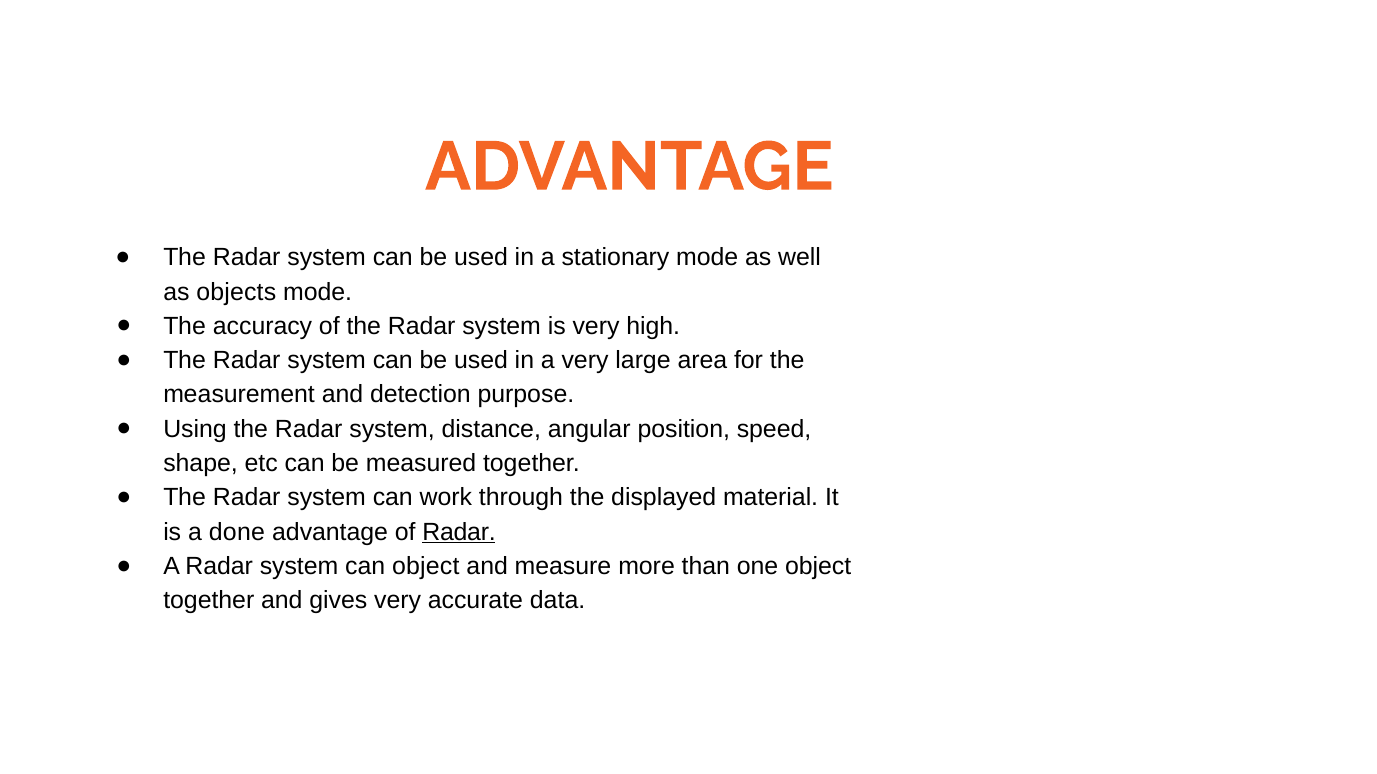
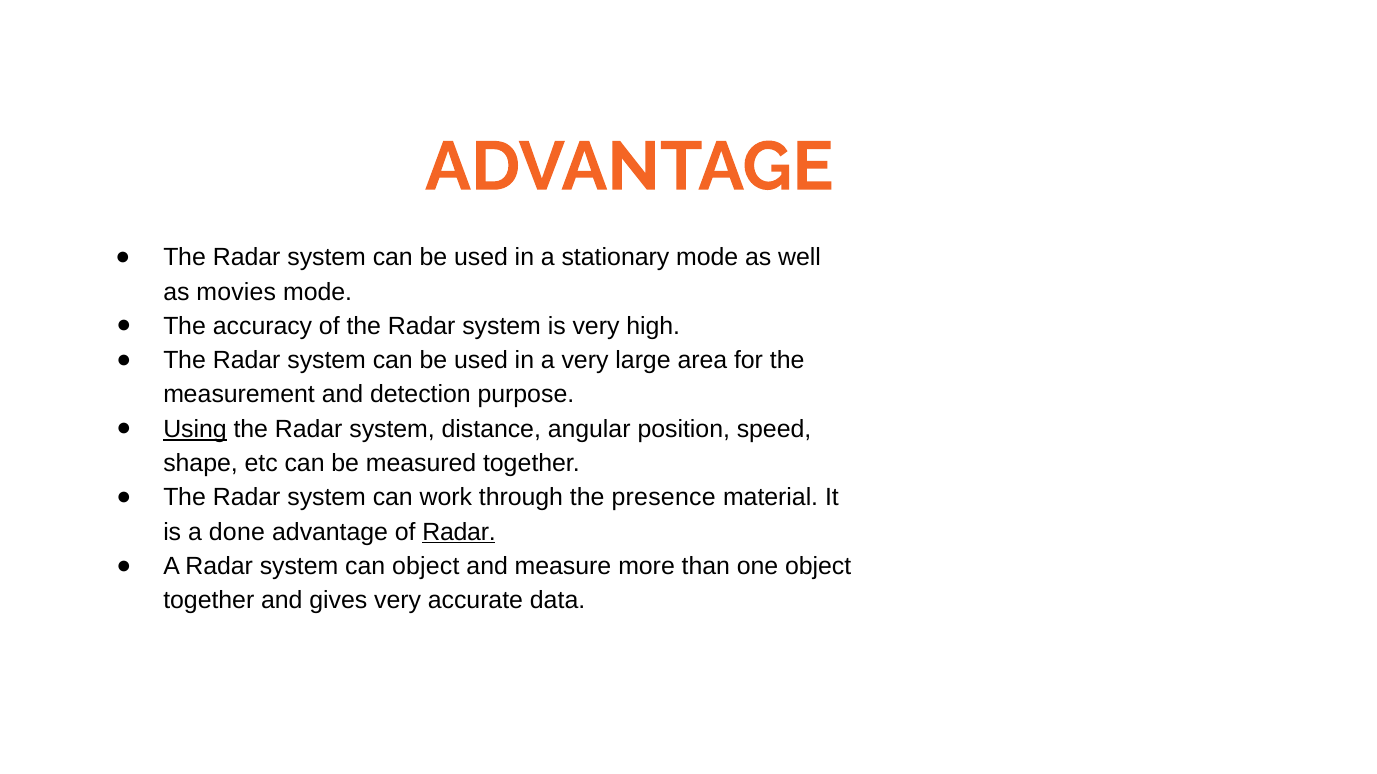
objects: objects -> movies (236, 292)
Using underline: none -> present (195, 429)
displayed: displayed -> presence (664, 498)
